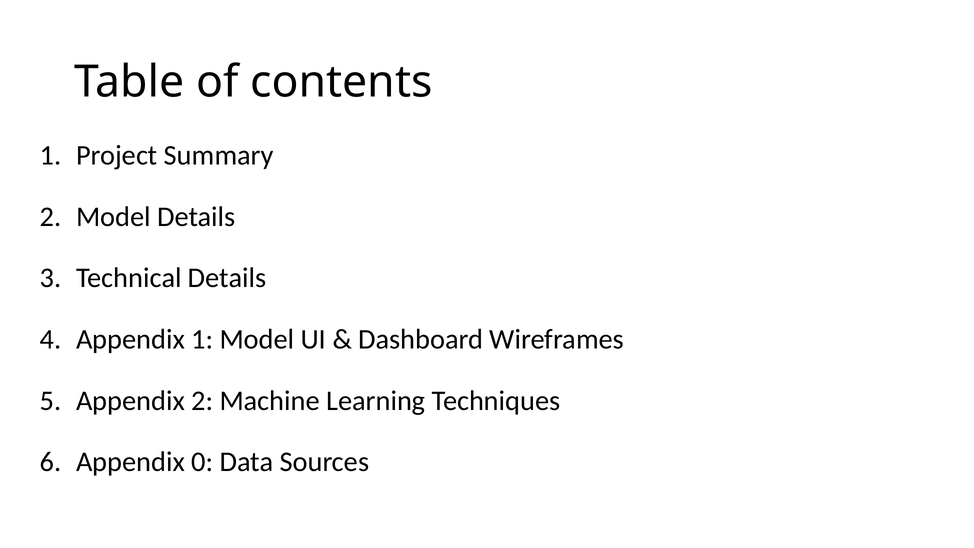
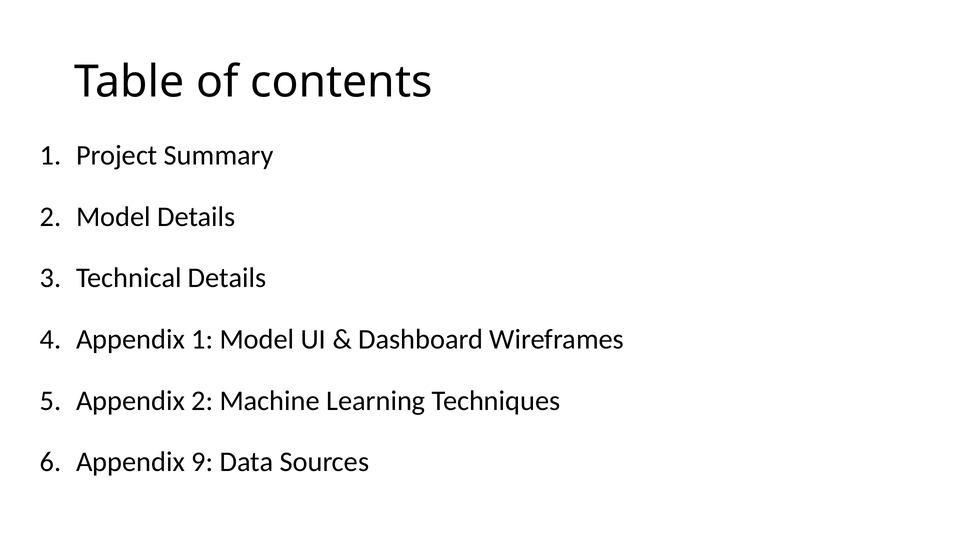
0: 0 -> 9 (202, 462)
